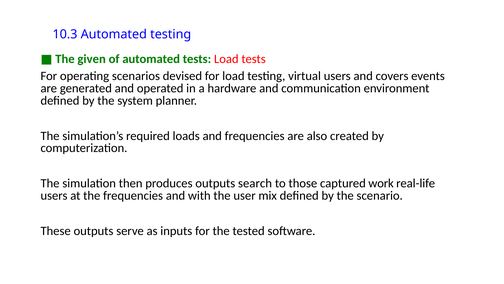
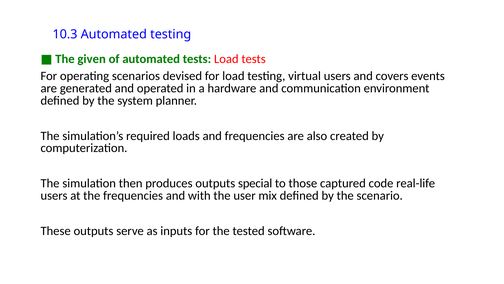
search: search -> special (255, 183)
work: work -> code (381, 183)
